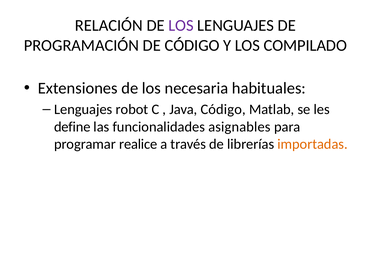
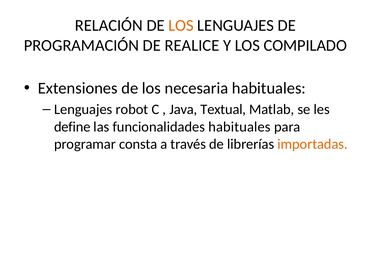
LOS colour: purple -> orange (181, 26)
DE CÓDIGO: CÓDIGO -> REALICE (192, 45)
Java Código: Código -> Textual (223, 110)
funcionalidades asignables: asignables -> habituales (239, 127)
realice: realice -> consta (138, 144)
